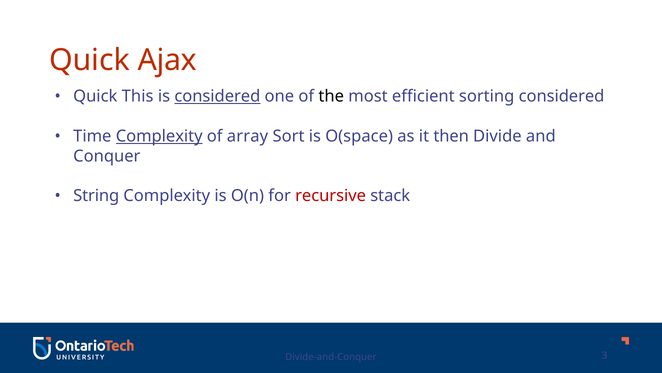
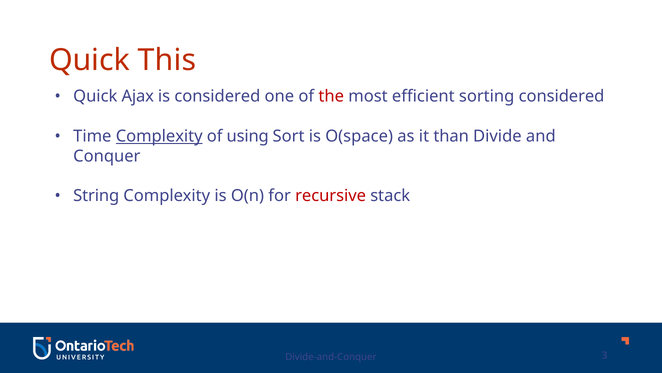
Ajax: Ajax -> This (167, 60)
This: This -> Ajax (138, 96)
considered underline: present -> none (217, 96)
the colour: black -> red (331, 96)
array: array -> using (248, 136)
then: then -> than (451, 136)
